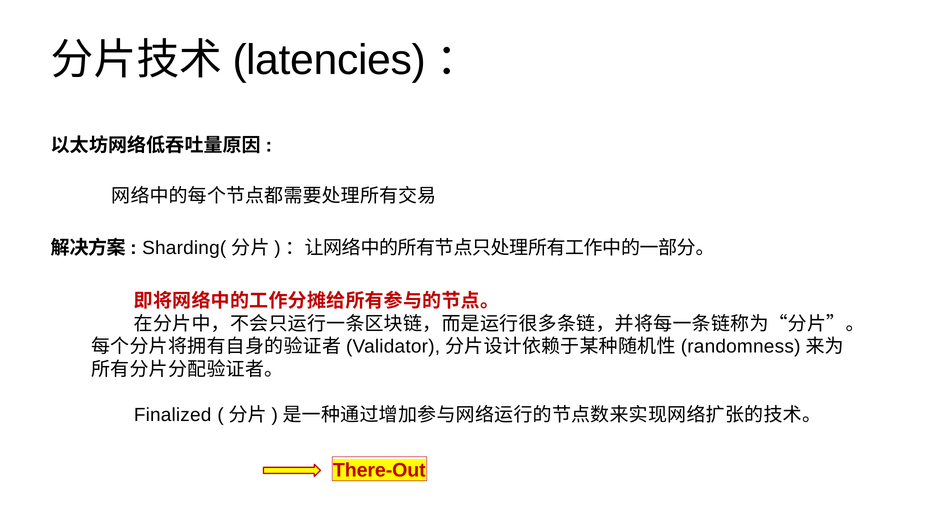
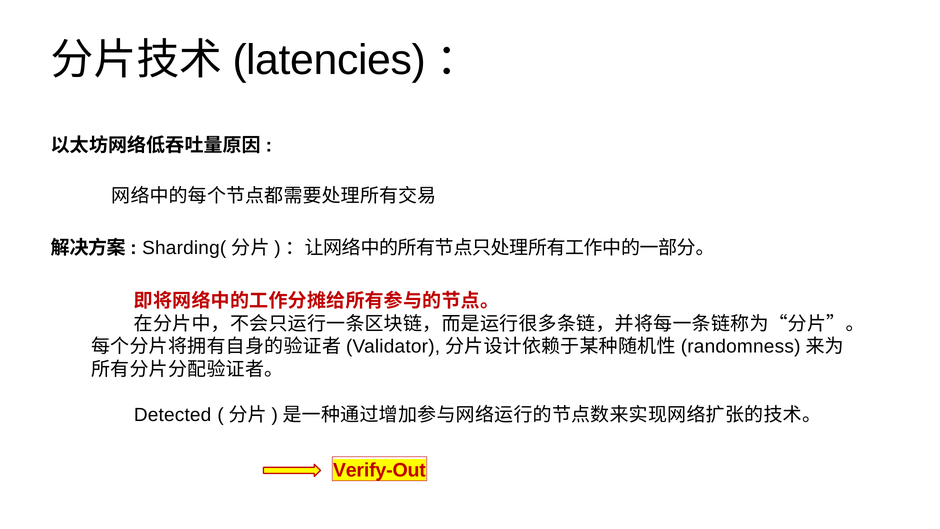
Finalized: Finalized -> Detected (173, 415)
There-Out: There-Out -> Verify-Out (379, 470)
